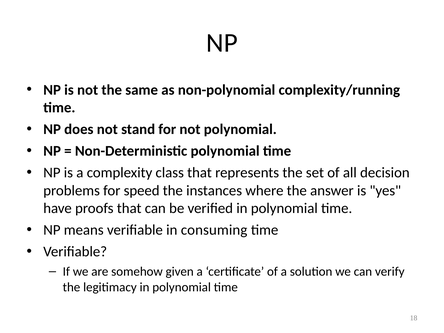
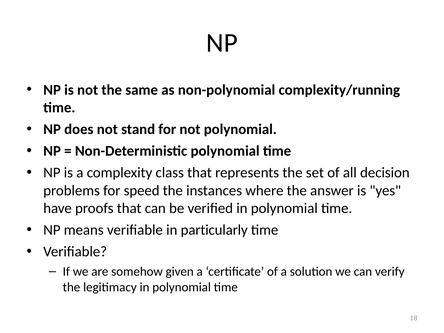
consuming: consuming -> particularly (214, 230)
